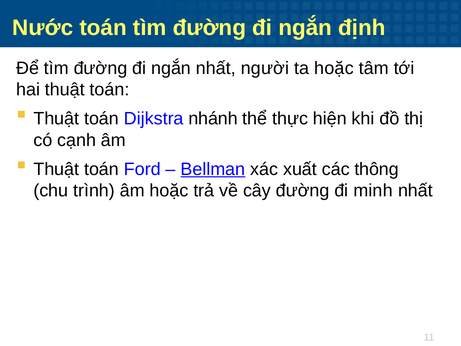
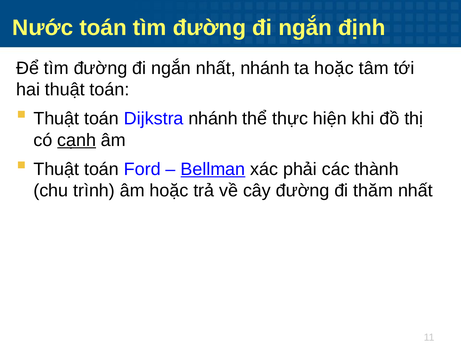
nhất người: người -> nhánh (265, 68)
cạnh underline: none -> present (77, 140)
xuất: xuất -> phải (300, 169)
thông: thông -> thành (377, 169)
minh: minh -> thăm (373, 191)
